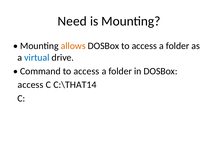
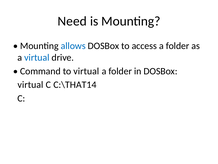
allows colour: orange -> blue (73, 46)
Command to access: access -> virtual (86, 71)
access: access -> virtual (30, 85)
